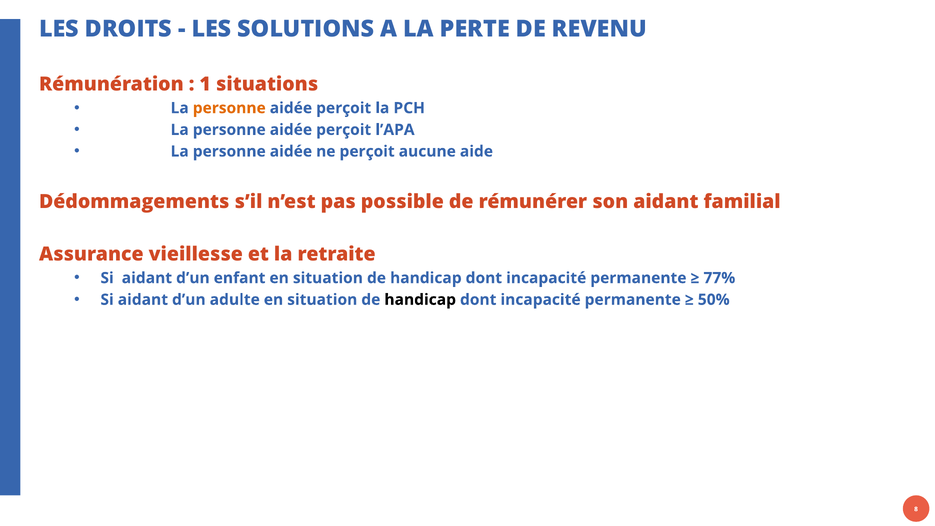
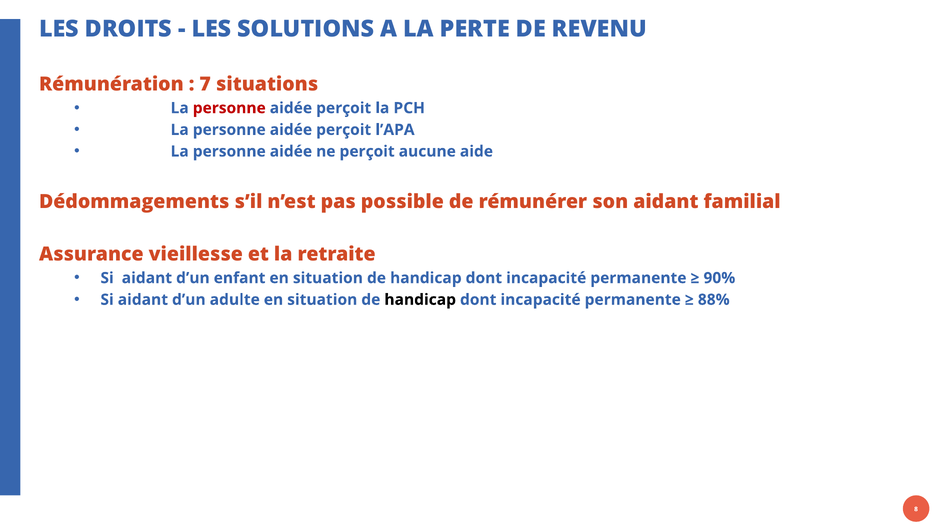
1: 1 -> 7 (205, 84)
personne colour: orange -> red (229, 108)
77%: 77% -> 90% (719, 278)
50%: 50% -> 88% (714, 300)
